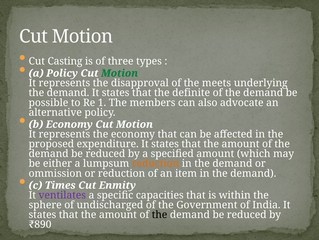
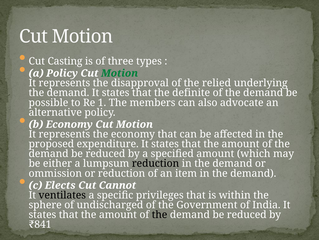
meets: meets -> relied (216, 83)
reduction colour: orange -> black (156, 163)
Times: Times -> Elects (60, 185)
Enmity: Enmity -> Cannot (117, 185)
ventilates colour: purple -> black (62, 195)
capacities: capacities -> privileges (160, 195)
₹890: ₹890 -> ₹841 (40, 224)
